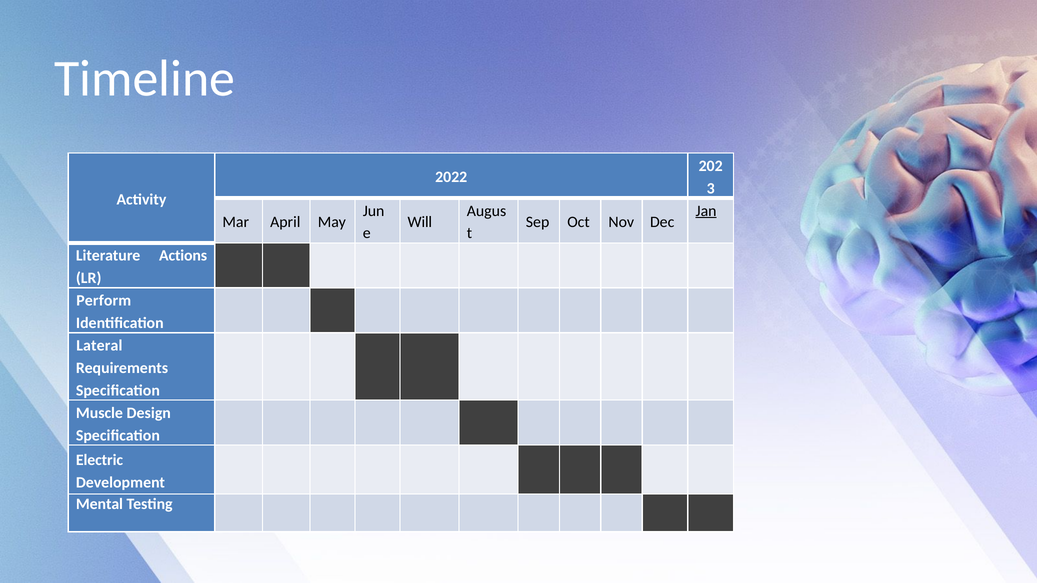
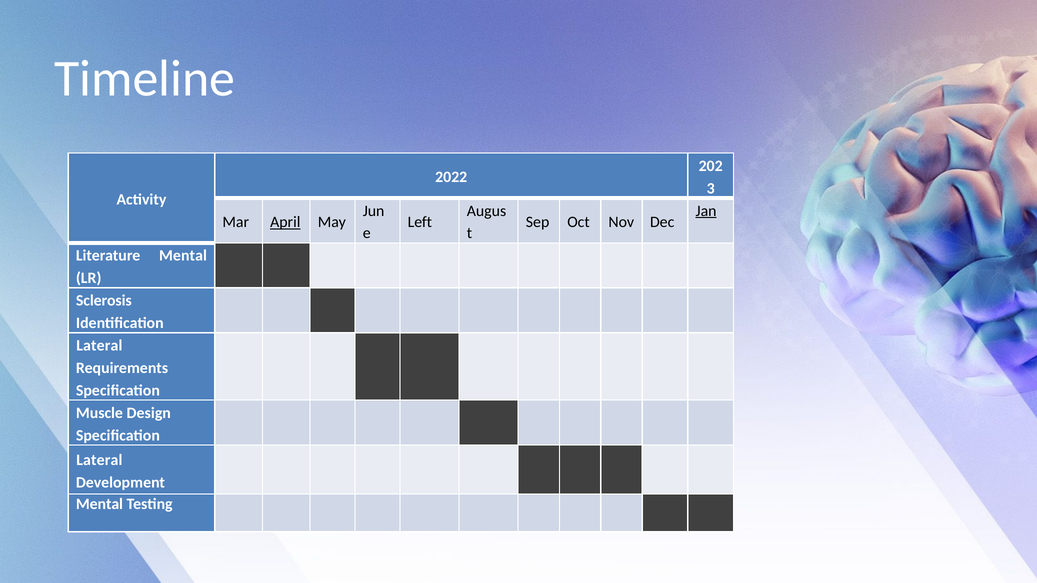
April underline: none -> present (285, 222)
Will: Will -> Left (420, 222)
Literature Actions: Actions -> Mental (183, 256)
Perform: Perform -> Sclerosis (104, 301)
Electric: Electric -> Lateral (99, 460)
